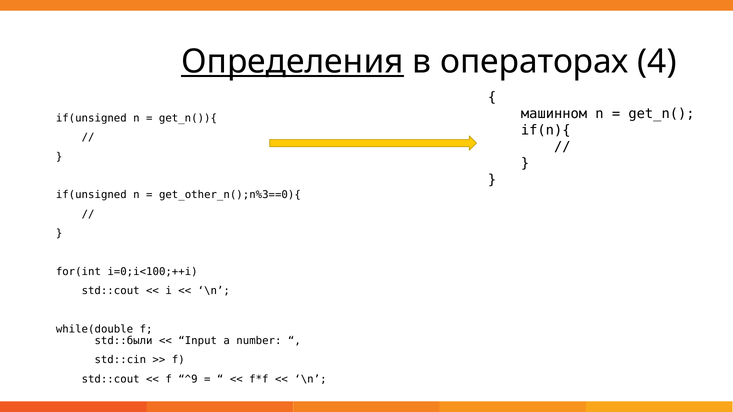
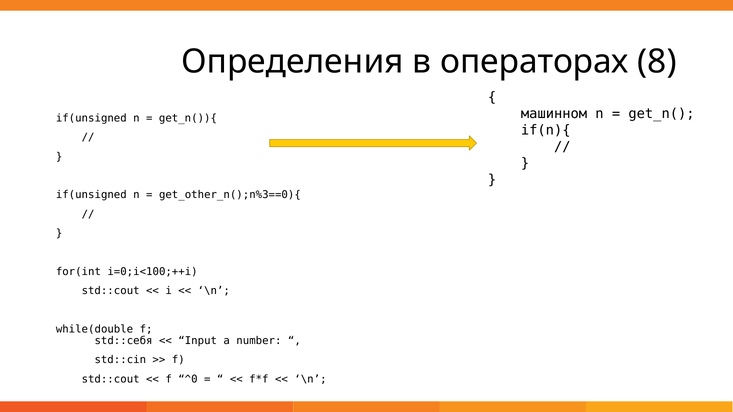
Определения underline: present -> none (293, 62)
4: 4 -> 8 (657, 62)
std::были: std::были -> std::себя (124, 341)
^9: ^9 -> ^0 (188, 379)
